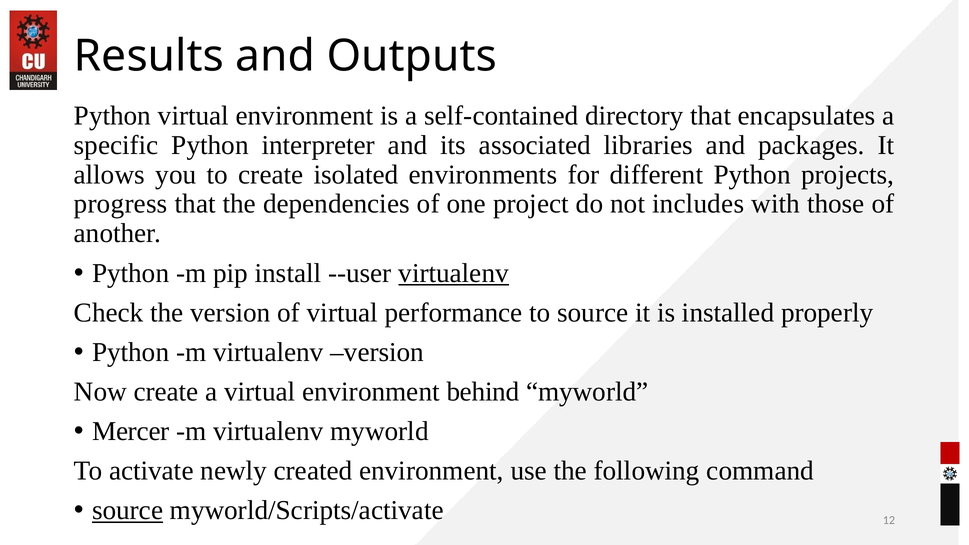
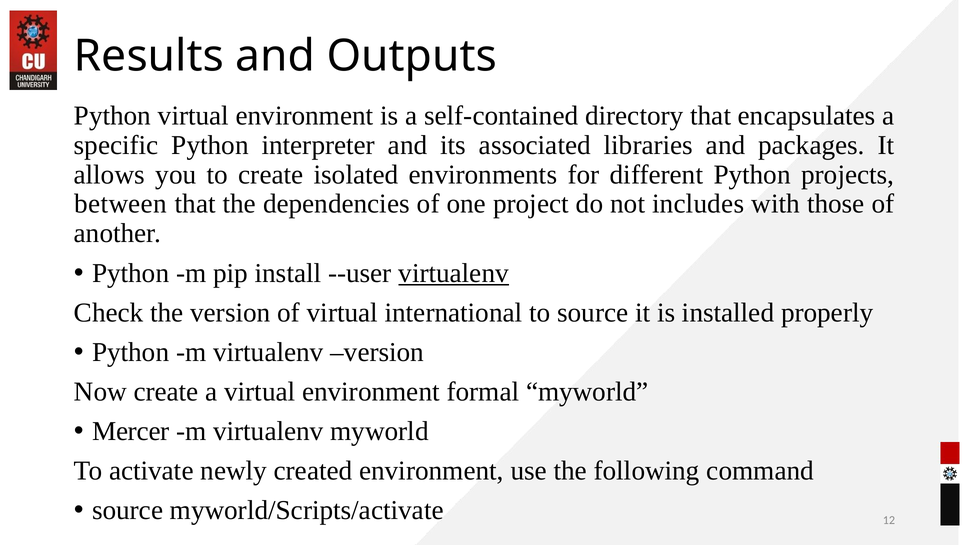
progress: progress -> between (121, 204)
performance: performance -> international (454, 313)
behind: behind -> formal (483, 392)
source underline: present -> none (128, 510)
